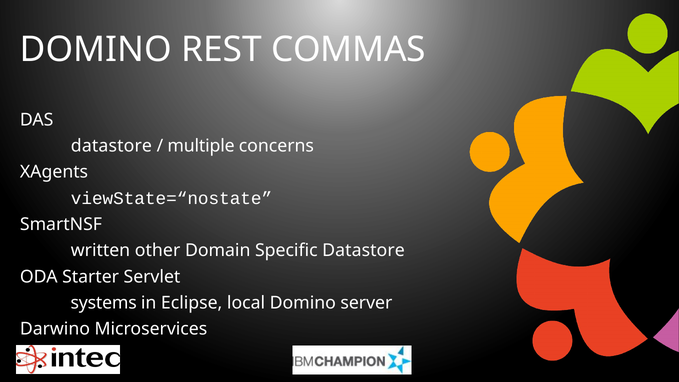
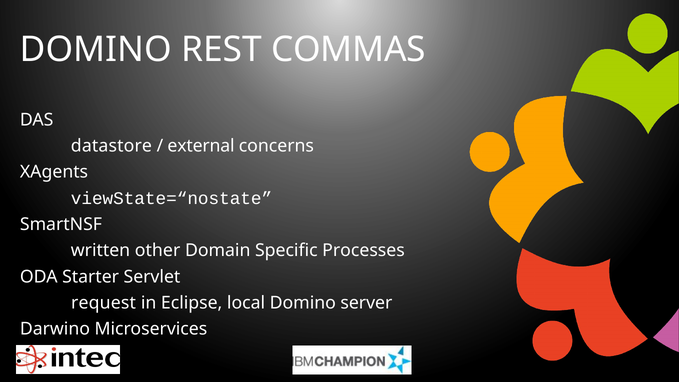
multiple: multiple -> external (201, 146)
Specific Datastore: Datastore -> Processes (364, 250)
systems: systems -> request (104, 303)
